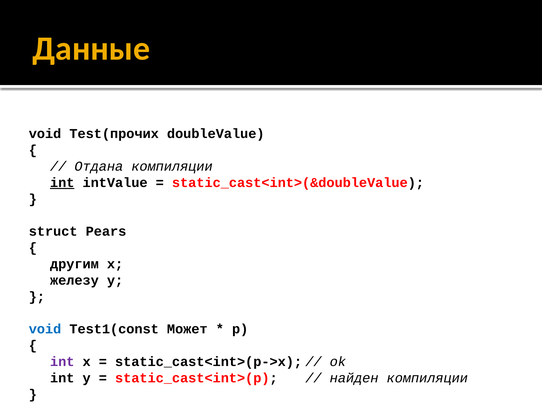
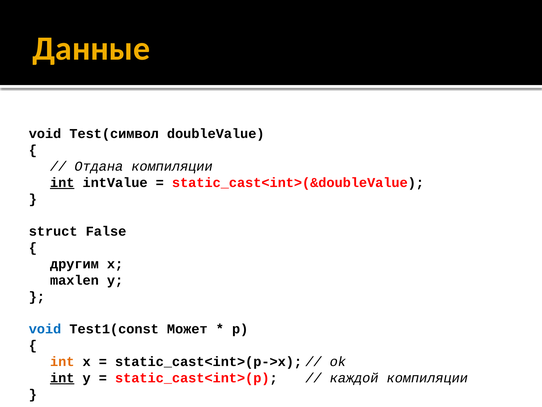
Test(прочих: Test(прочих -> Test(символ (114, 134)
Pears: Pears -> False (106, 231)
железу: железу -> maxlen (74, 280)
int colour: purple -> orange (62, 361)
int underline: none -> present (62, 378)
найден: найден -> каждой (354, 378)
